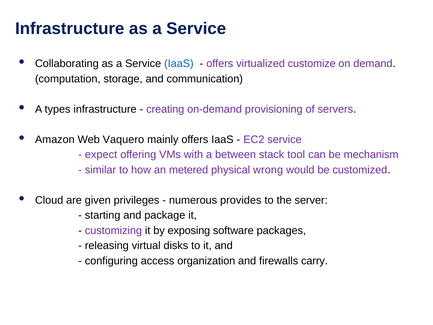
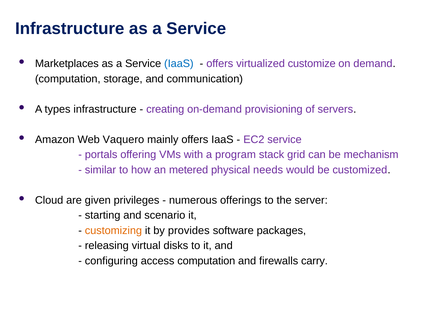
Collaborating: Collaborating -> Marketplaces (67, 64)
expect: expect -> portals (101, 154)
between: between -> program (235, 154)
tool: tool -> grid (296, 154)
wrong: wrong -> needs (268, 170)
provides: provides -> offerings (241, 200)
package: package -> scenario (165, 215)
customizing colour: purple -> orange (113, 230)
exposing: exposing -> provides (189, 230)
access organization: organization -> computation (206, 261)
